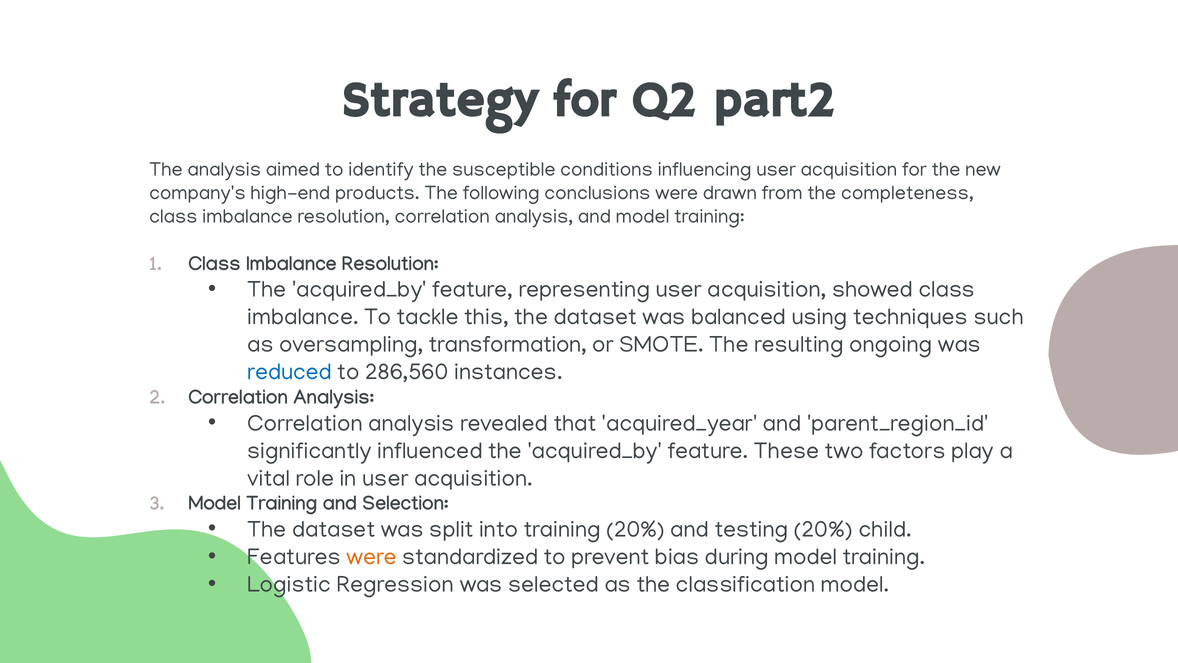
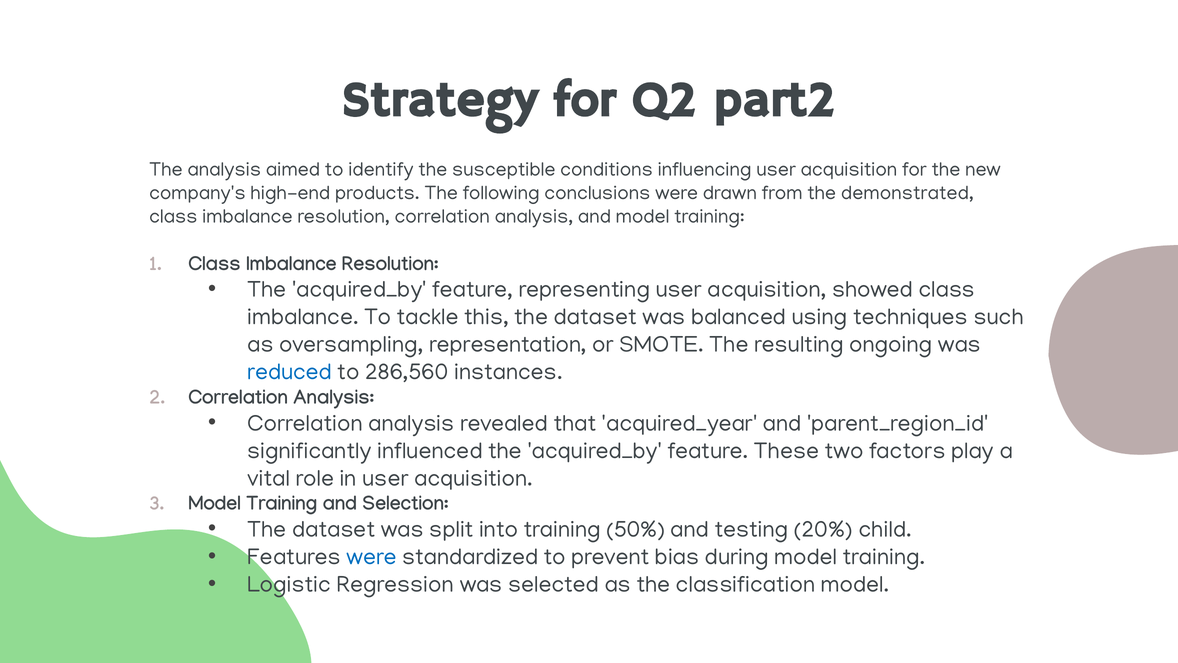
completeness: completeness -> demonstrated (907, 193)
transformation: transformation -> representation (508, 344)
training 20%: 20% -> 50% (636, 529)
were colour: orange -> blue (372, 556)
